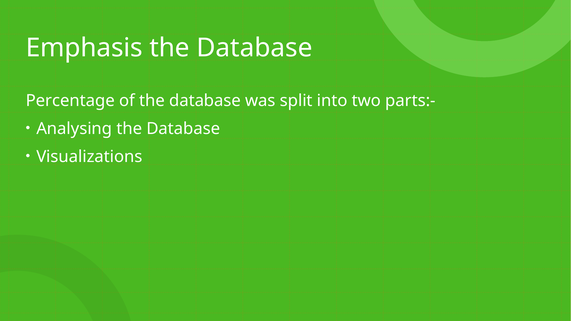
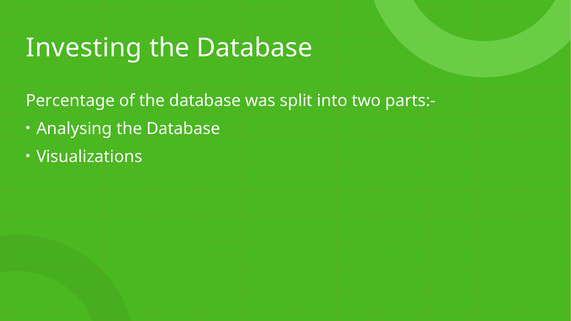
Emphasis: Emphasis -> Investing (84, 48)
